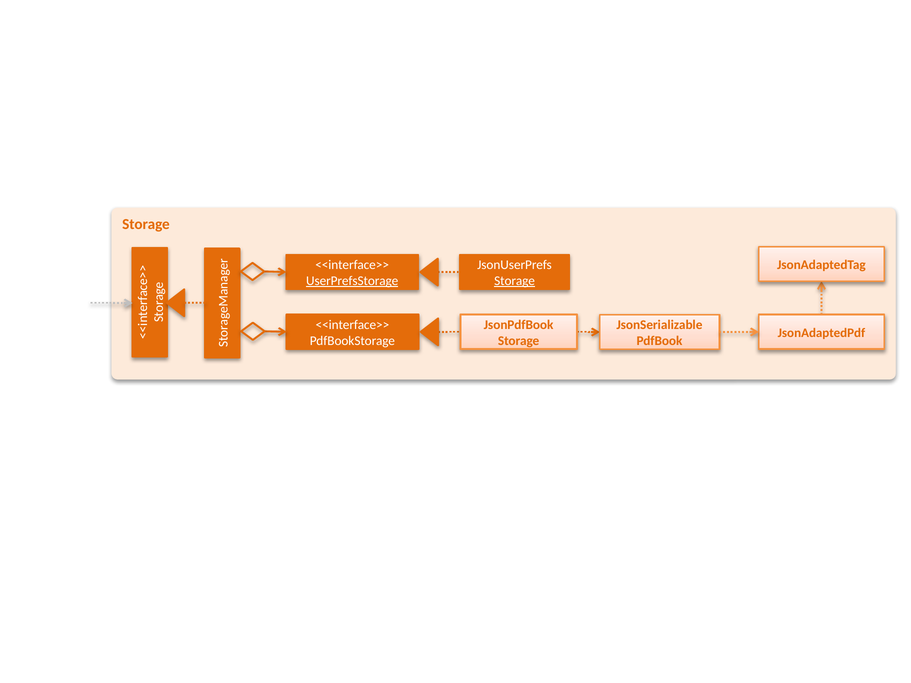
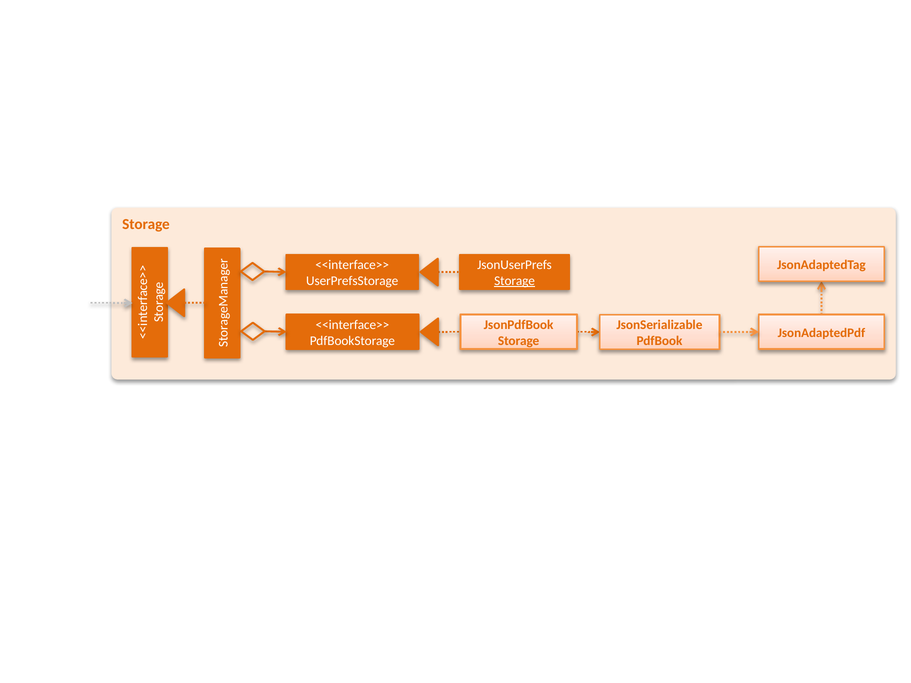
UserPrefsStorage underline: present -> none (352, 281)
